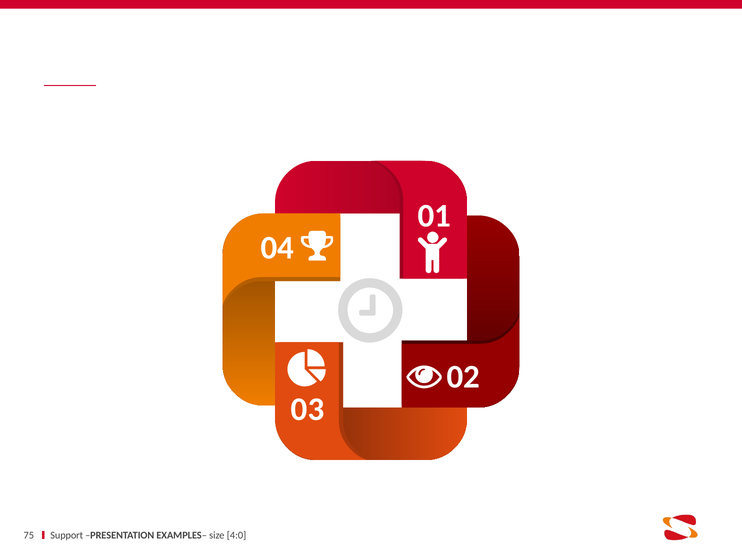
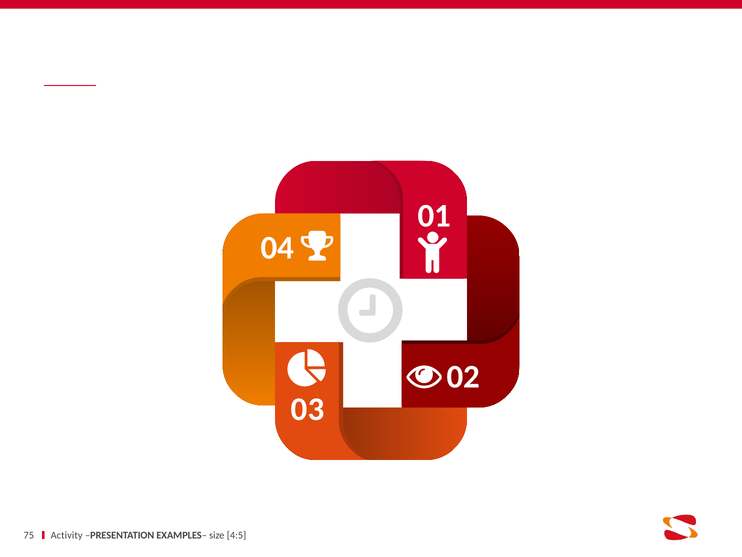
Support: Support -> Activity (67, 535)
4:0: 4:0 -> 4:5 (237, 535)
